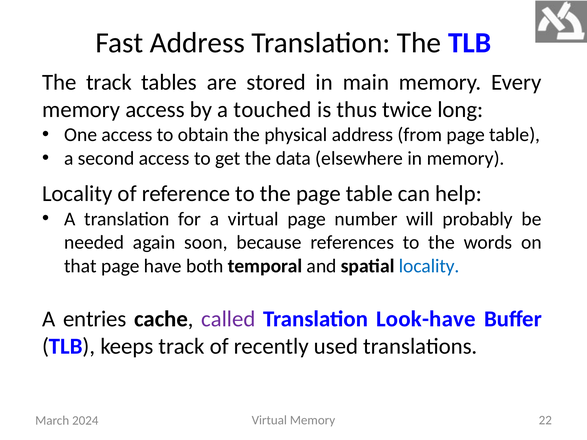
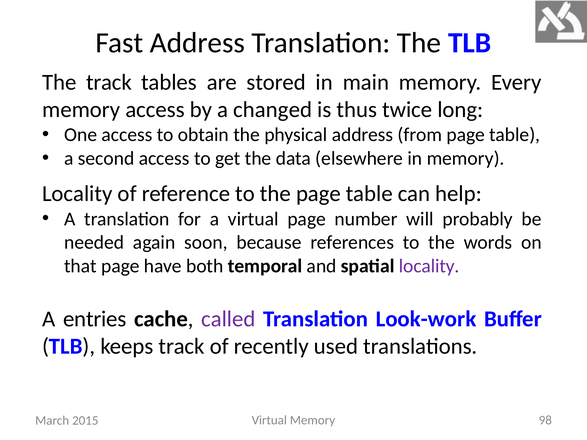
touched: touched -> changed (273, 110)
locality colour: blue -> purple (429, 266)
Look-have: Look-have -> Look-work (426, 319)
22: 22 -> 98 (545, 421)
2024: 2024 -> 2015 (85, 421)
